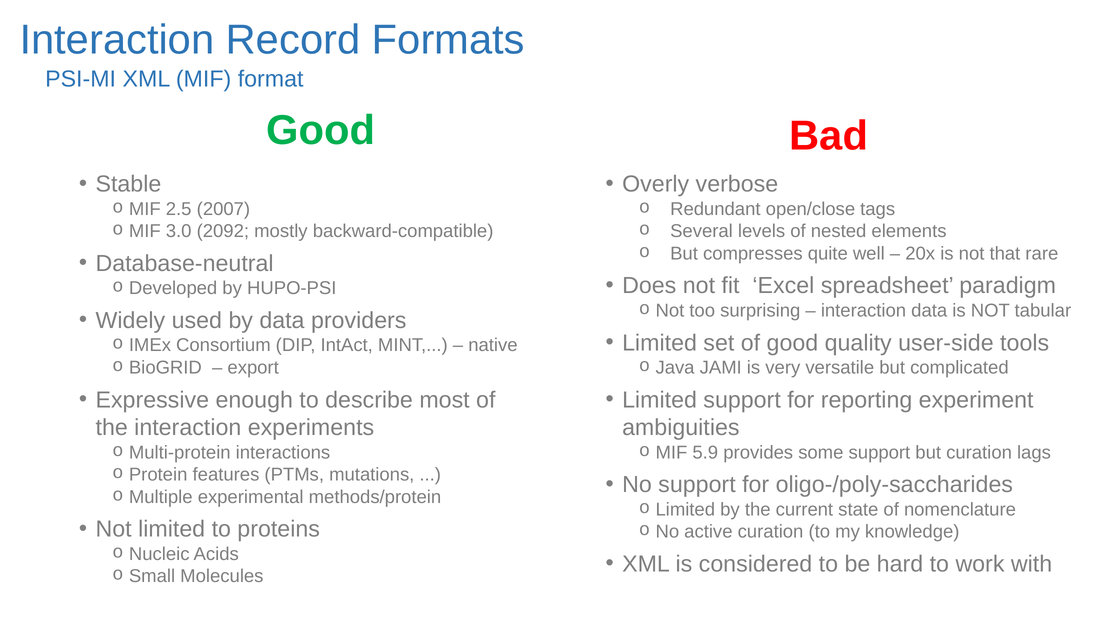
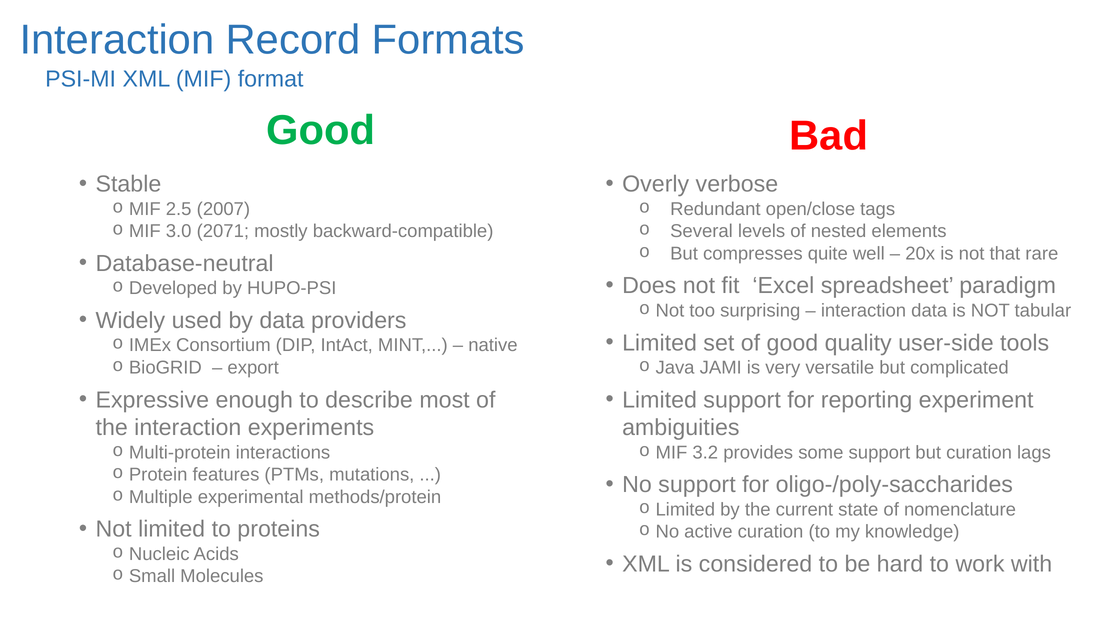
2092: 2092 -> 2071 (223, 231)
5.9: 5.9 -> 3.2 (705, 452)
